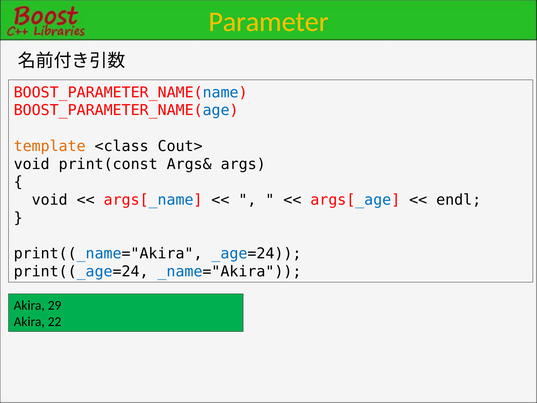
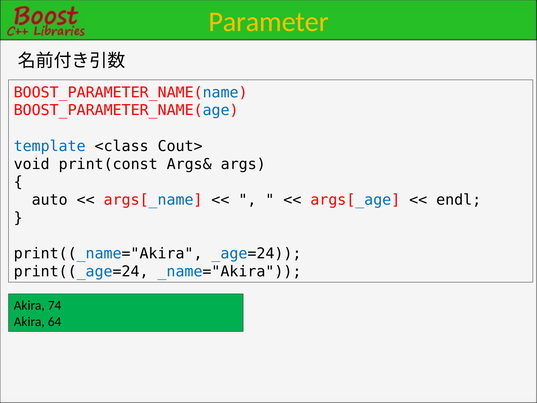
template colour: orange -> blue (50, 146)
void: void -> auto (50, 200)
29: 29 -> 74 (55, 305)
22: 22 -> 64 (55, 321)
